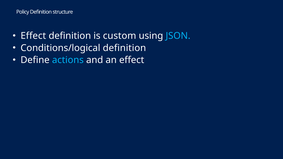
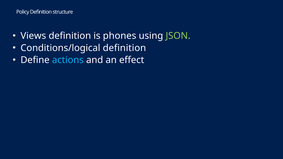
Effect: Effect -> Views (33, 36)
custom: custom -> phones (120, 36)
JSON colour: light blue -> light green (178, 36)
